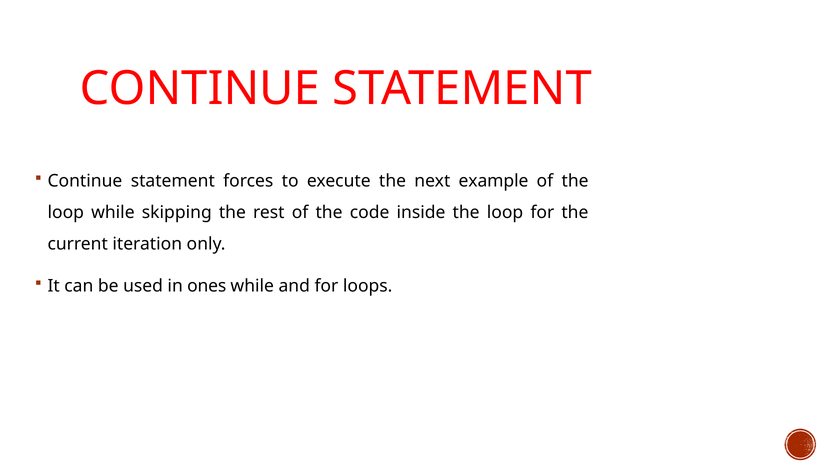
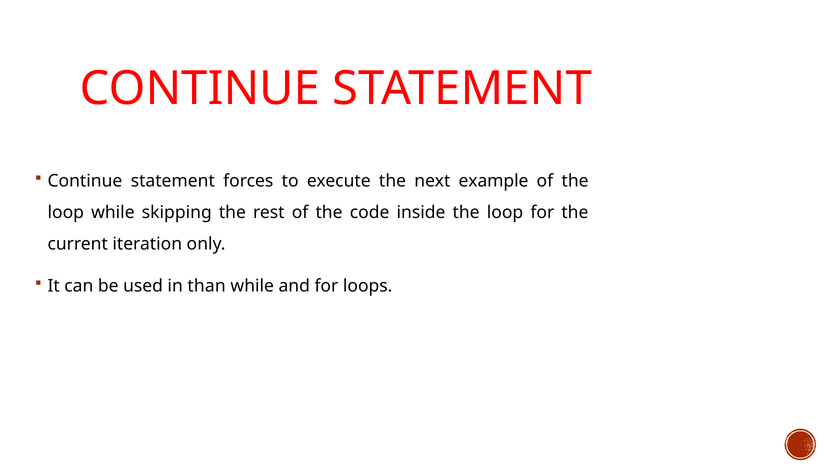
ones: ones -> than (207, 286)
